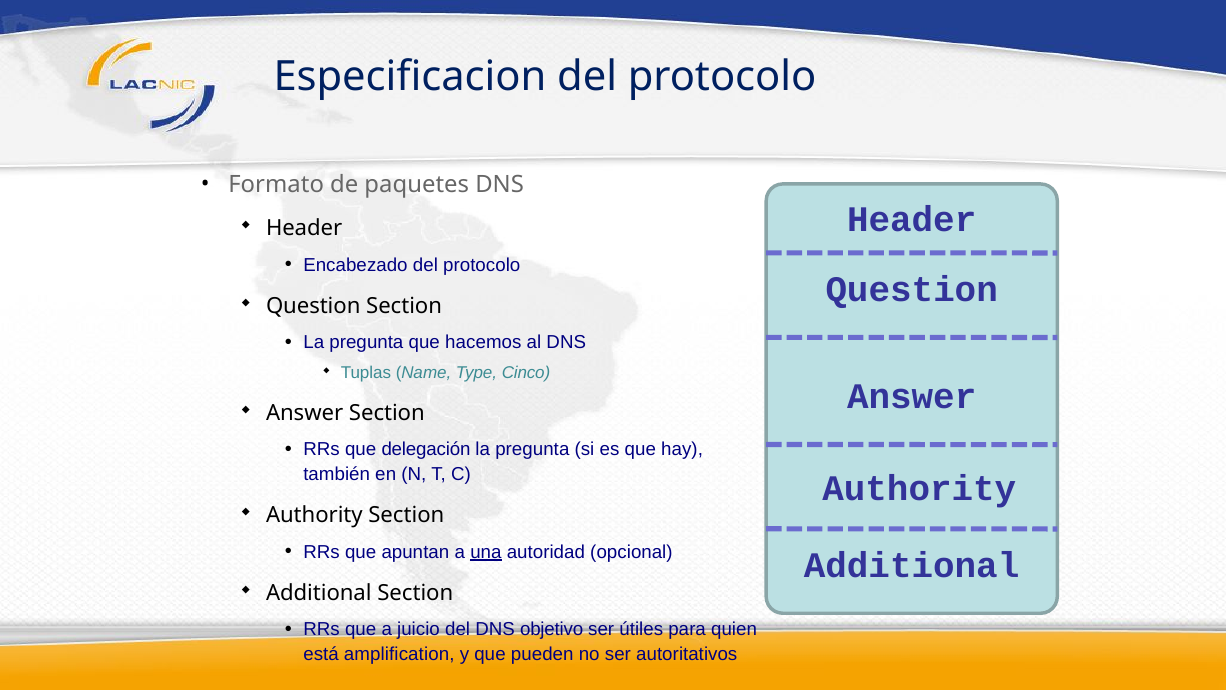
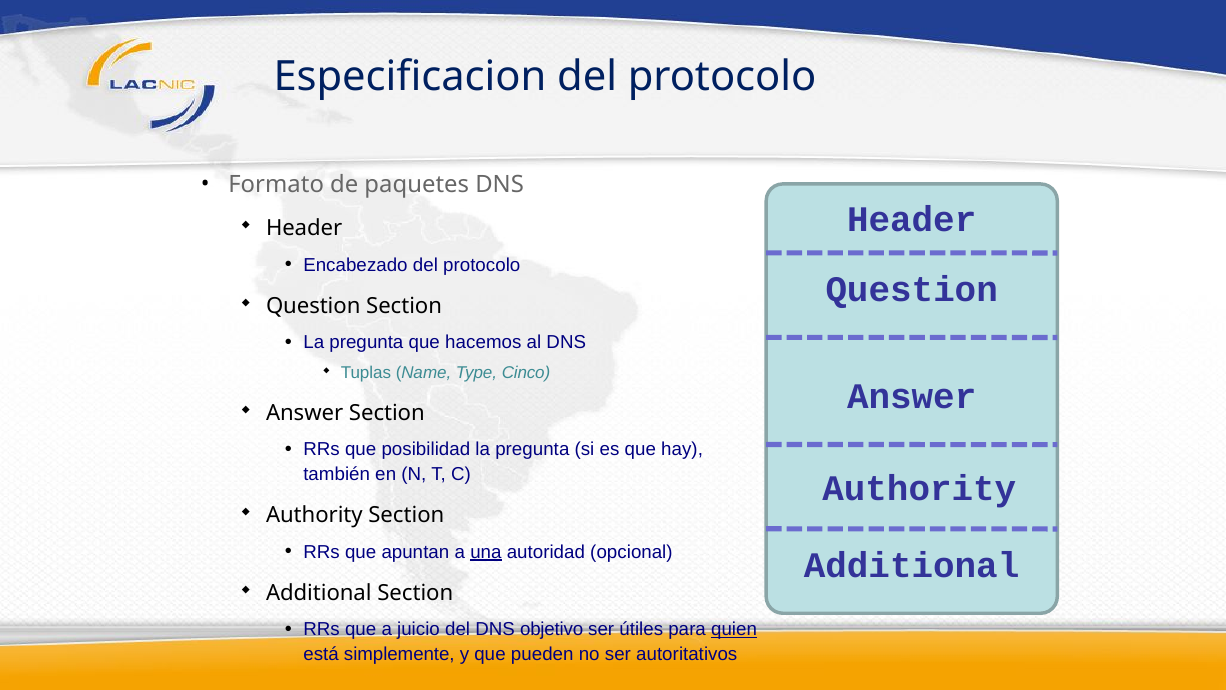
delegación: delegación -> posibilidad (426, 449)
quien underline: none -> present (734, 629)
amplification: amplification -> simplemente (399, 654)
